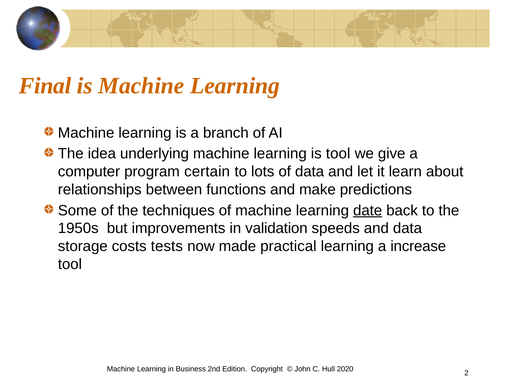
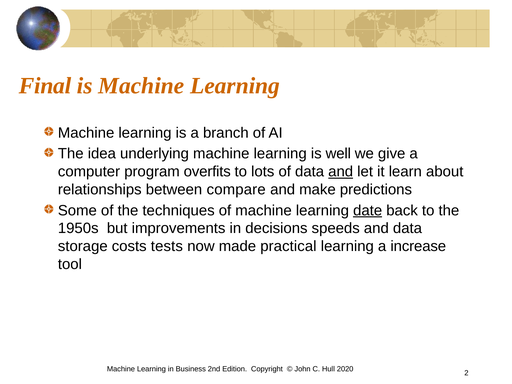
is tool: tool -> well (338, 154)
certain: certain -> overfits (207, 172)
and underline: none -> present (341, 172)
functions: functions -> compare (236, 190)
validation: validation -> decisions (276, 228)
